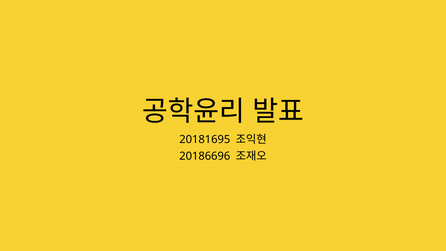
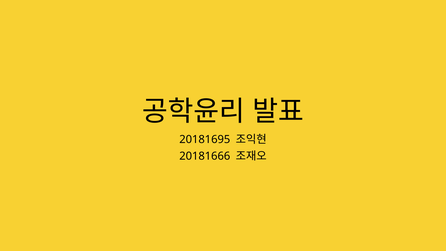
20186696: 20186696 -> 20181666 (205, 156)
